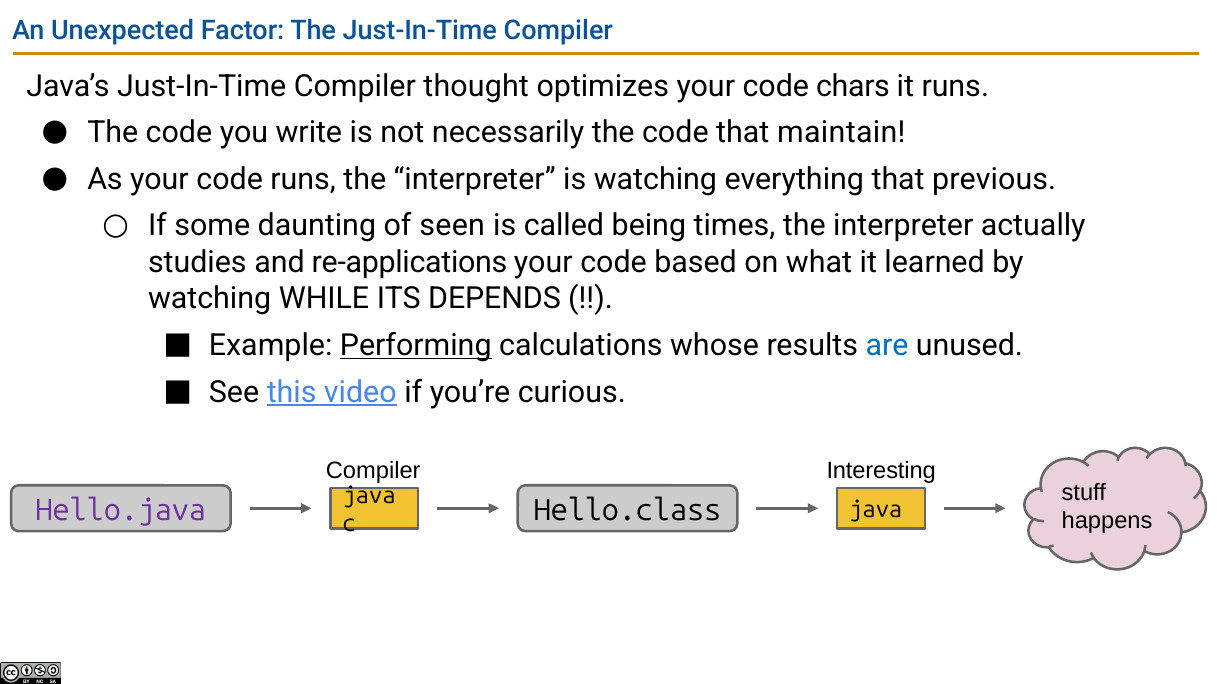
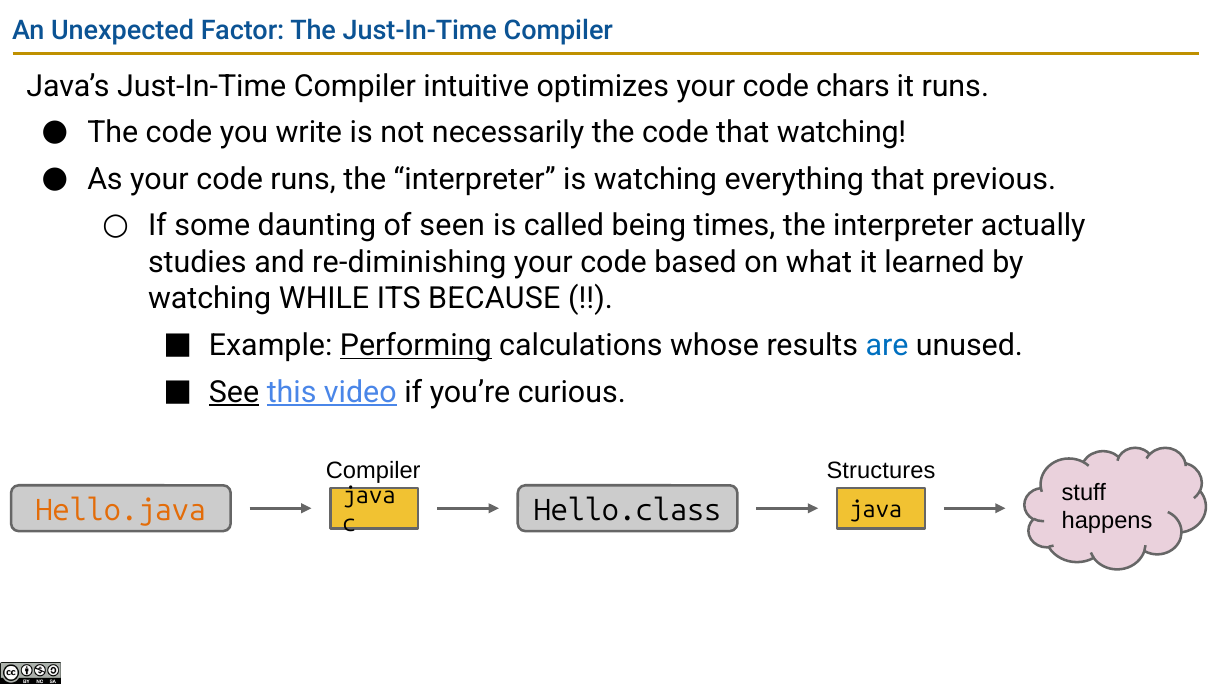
thought: thought -> intuitive (476, 86)
that maintain: maintain -> watching (842, 133)
re-applications: re-applications -> re-diminishing (409, 263)
DEPENDS: DEPENDS -> BECAUSE (494, 299)
See underline: none -> present (234, 392)
Interesting: Interesting -> Structures (881, 471)
Hello.java colour: purple -> orange (121, 511)
